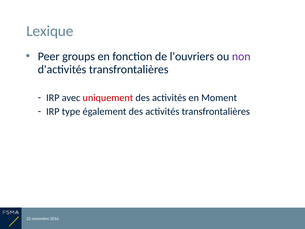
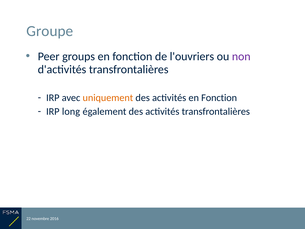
Lexique: Lexique -> Groupe (50, 31)
uniquement colour: red -> orange (108, 98)
activités en Moment: Moment -> Fonction (219, 98)
type: type -> long (71, 111)
